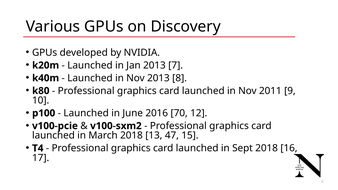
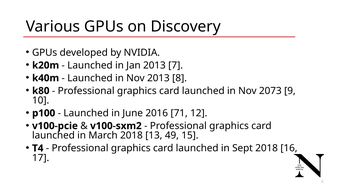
2011: 2011 -> 2073 (270, 91)
70: 70 -> 71 (179, 113)
47: 47 -> 49 (172, 136)
